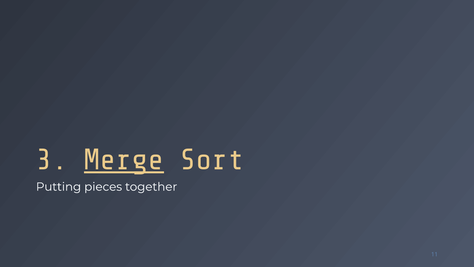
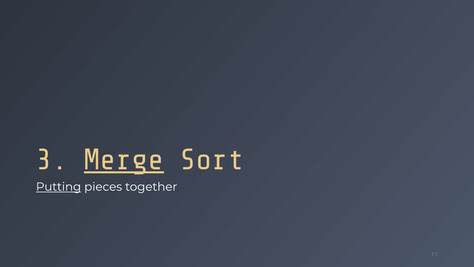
Putting underline: none -> present (59, 187)
